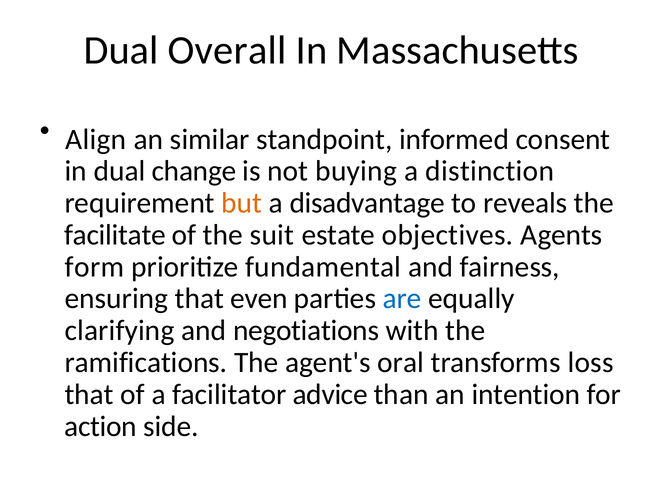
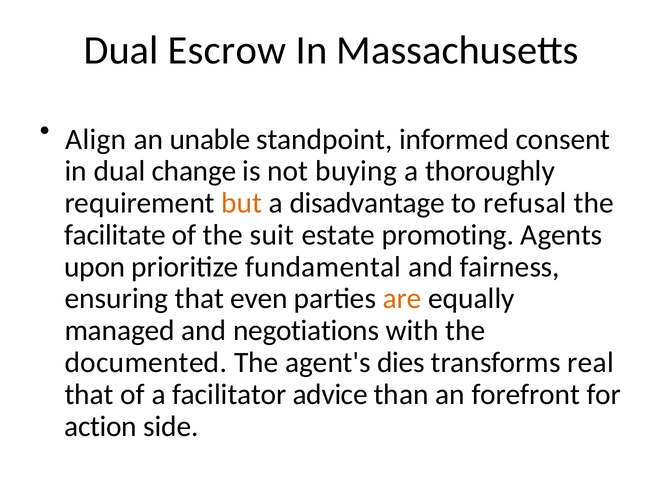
Overall: Overall -> Escrow (227, 50)
similar: similar -> unable (210, 139)
distinction: distinction -> thoroughly (490, 171)
reveals: reveals -> refusal (525, 203)
objectives: objectives -> promoting (448, 235)
form: form -> upon (95, 266)
are colour: blue -> orange (402, 298)
clarifying: clarifying -> managed (120, 330)
ramifications: ramifications -> documented (146, 362)
oral: oral -> dies (401, 362)
loss: loss -> real (591, 362)
intention: intention -> forefront (526, 394)
